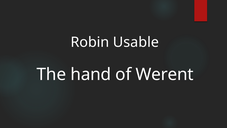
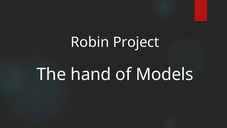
Usable: Usable -> Project (136, 42)
Werent: Werent -> Models (165, 74)
